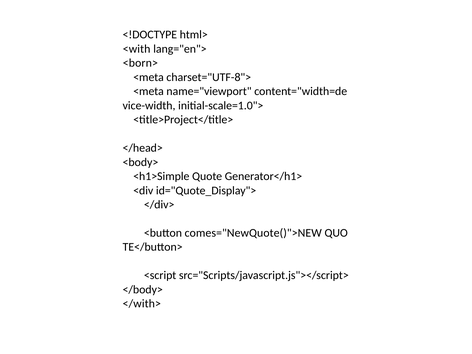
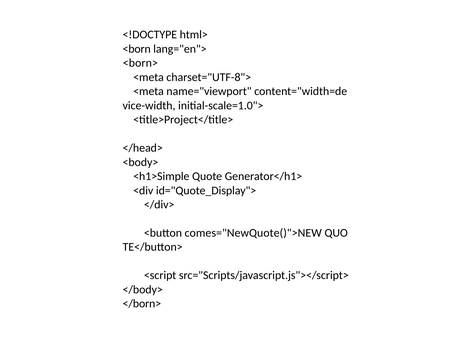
<with: <with -> <born (137, 49)
</with>: </with> -> </born> (142, 304)
